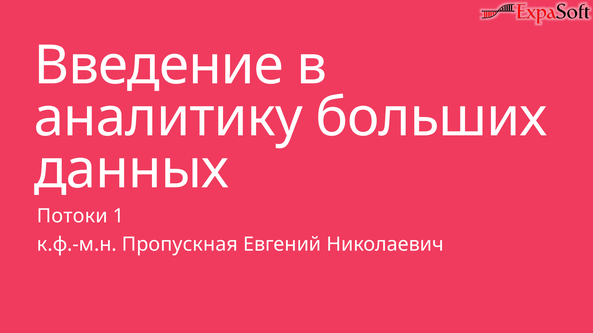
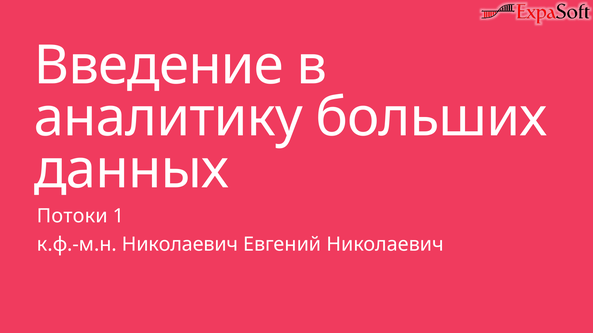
к.ф.-м.н Пропускная: Пропускная -> Николаевич (180, 245)
